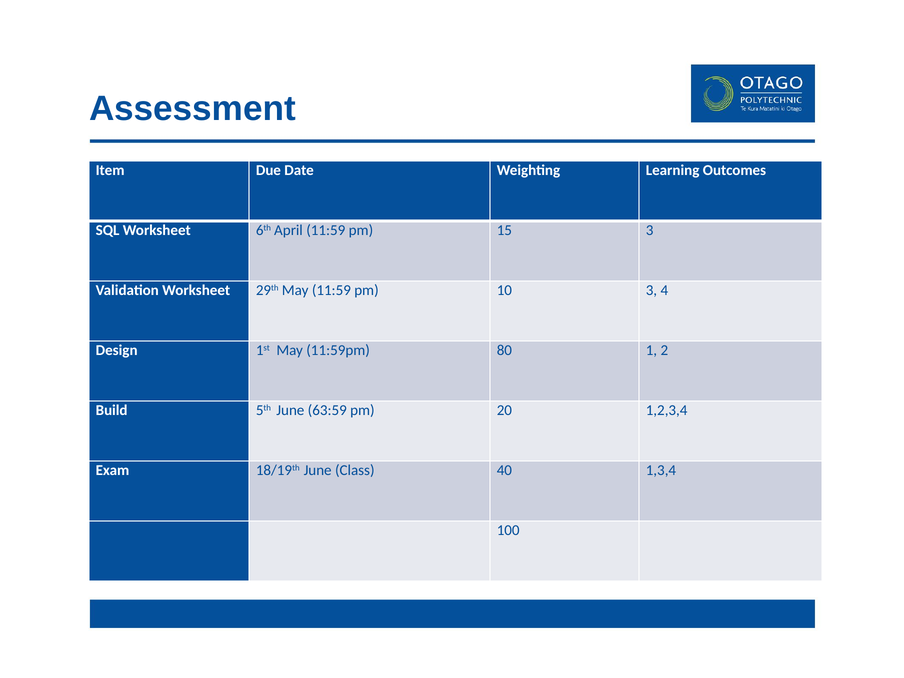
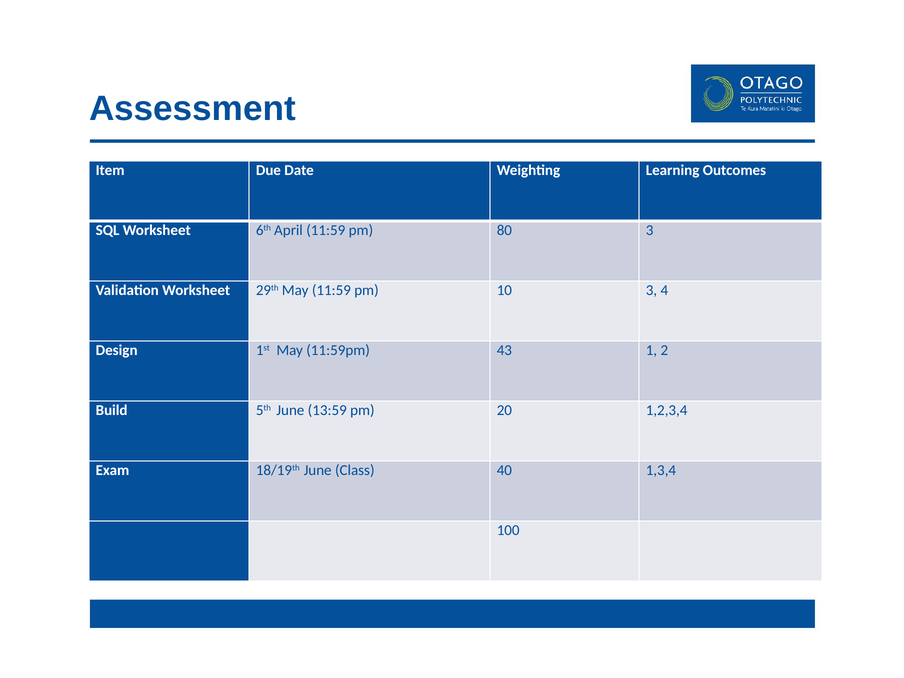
15: 15 -> 80 (504, 230)
80: 80 -> 43 (504, 350)
63:59: 63:59 -> 13:59 (327, 410)
